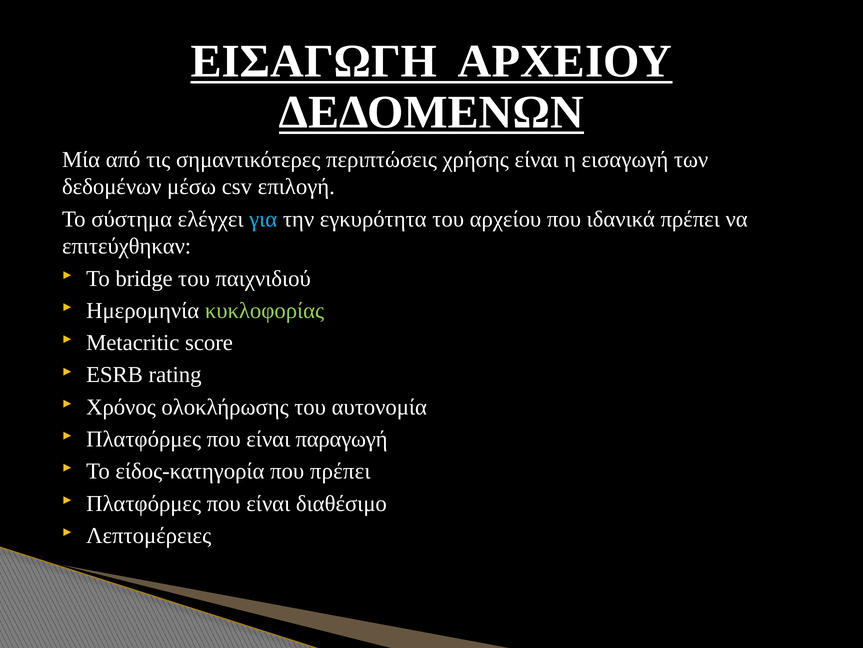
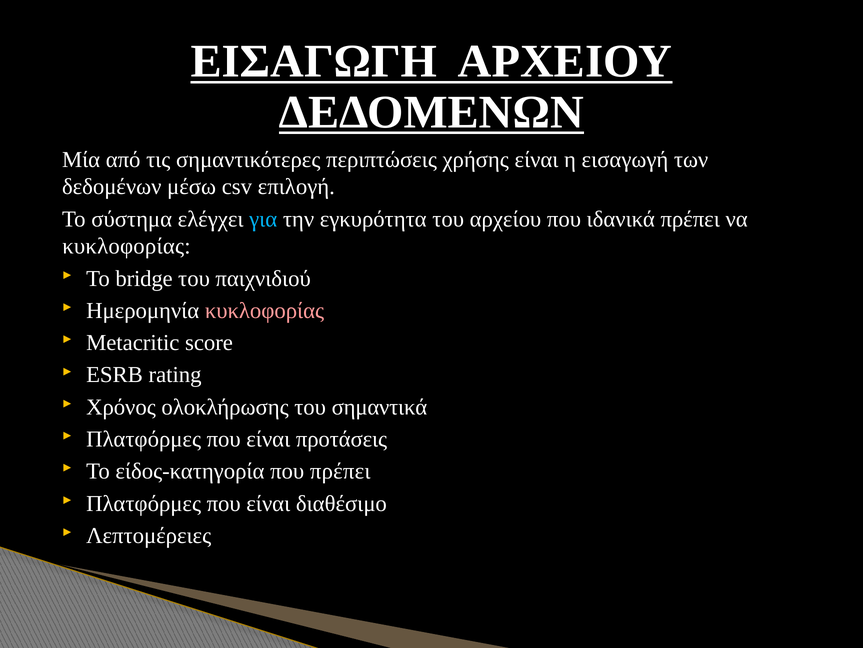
επιτεύχθηκαν: επιτεύχθηκαν -> κυκλοφορίας (126, 246)
κυκλοφορίας colour: light green -> pink (264, 310)
αυτονομία: αυτονομία -> σημαντικά (379, 407)
παραγωγή: παραγωγή -> προτάσεις (341, 439)
